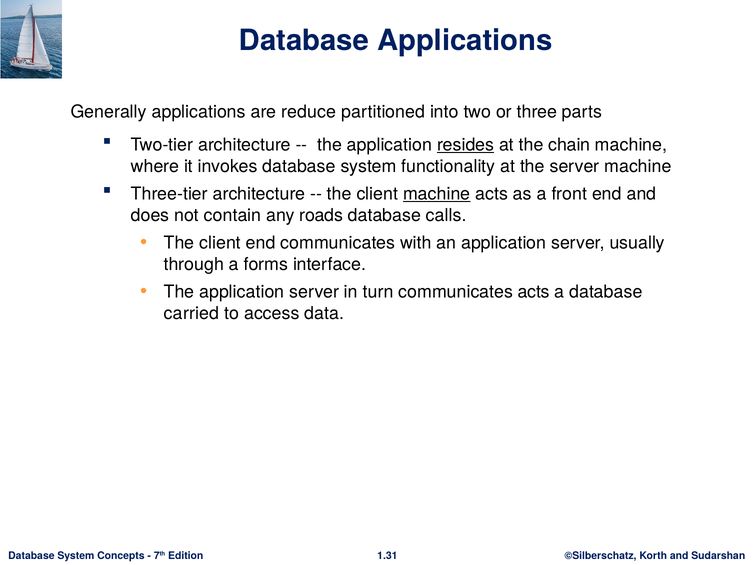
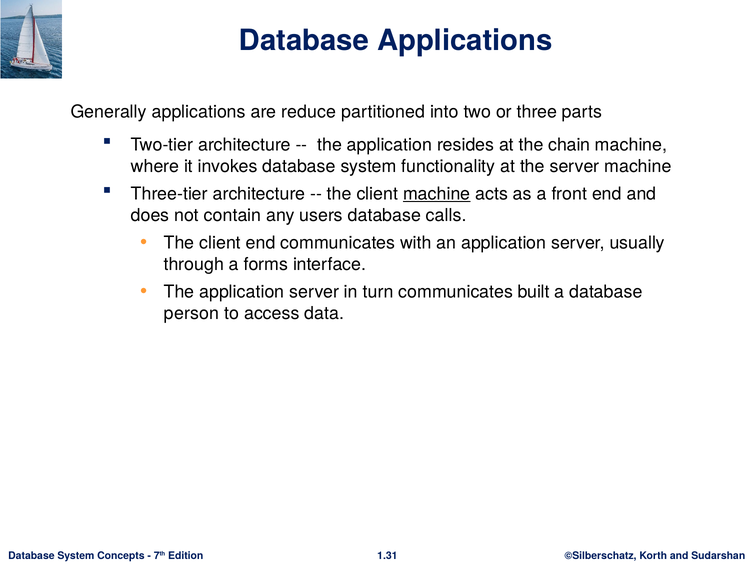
resides underline: present -> none (466, 145)
roads: roads -> users (321, 215)
communicates acts: acts -> built (534, 292)
carried: carried -> person (192, 313)
